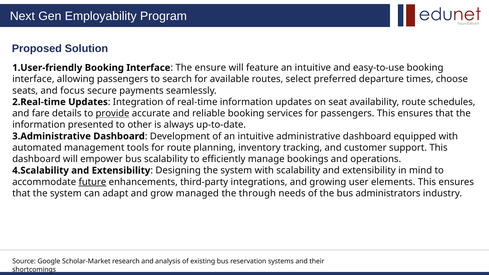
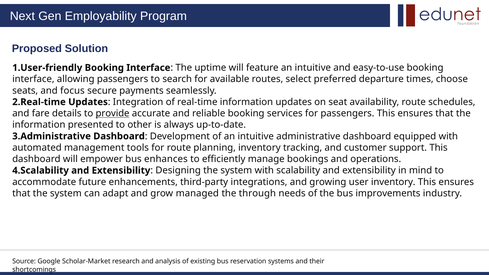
ensure: ensure -> uptime (210, 68)
bus scalability: scalability -> enhances (166, 159)
future underline: present -> none (92, 182)
user elements: elements -> inventory (393, 182)
administrators: administrators -> improvements (388, 193)
